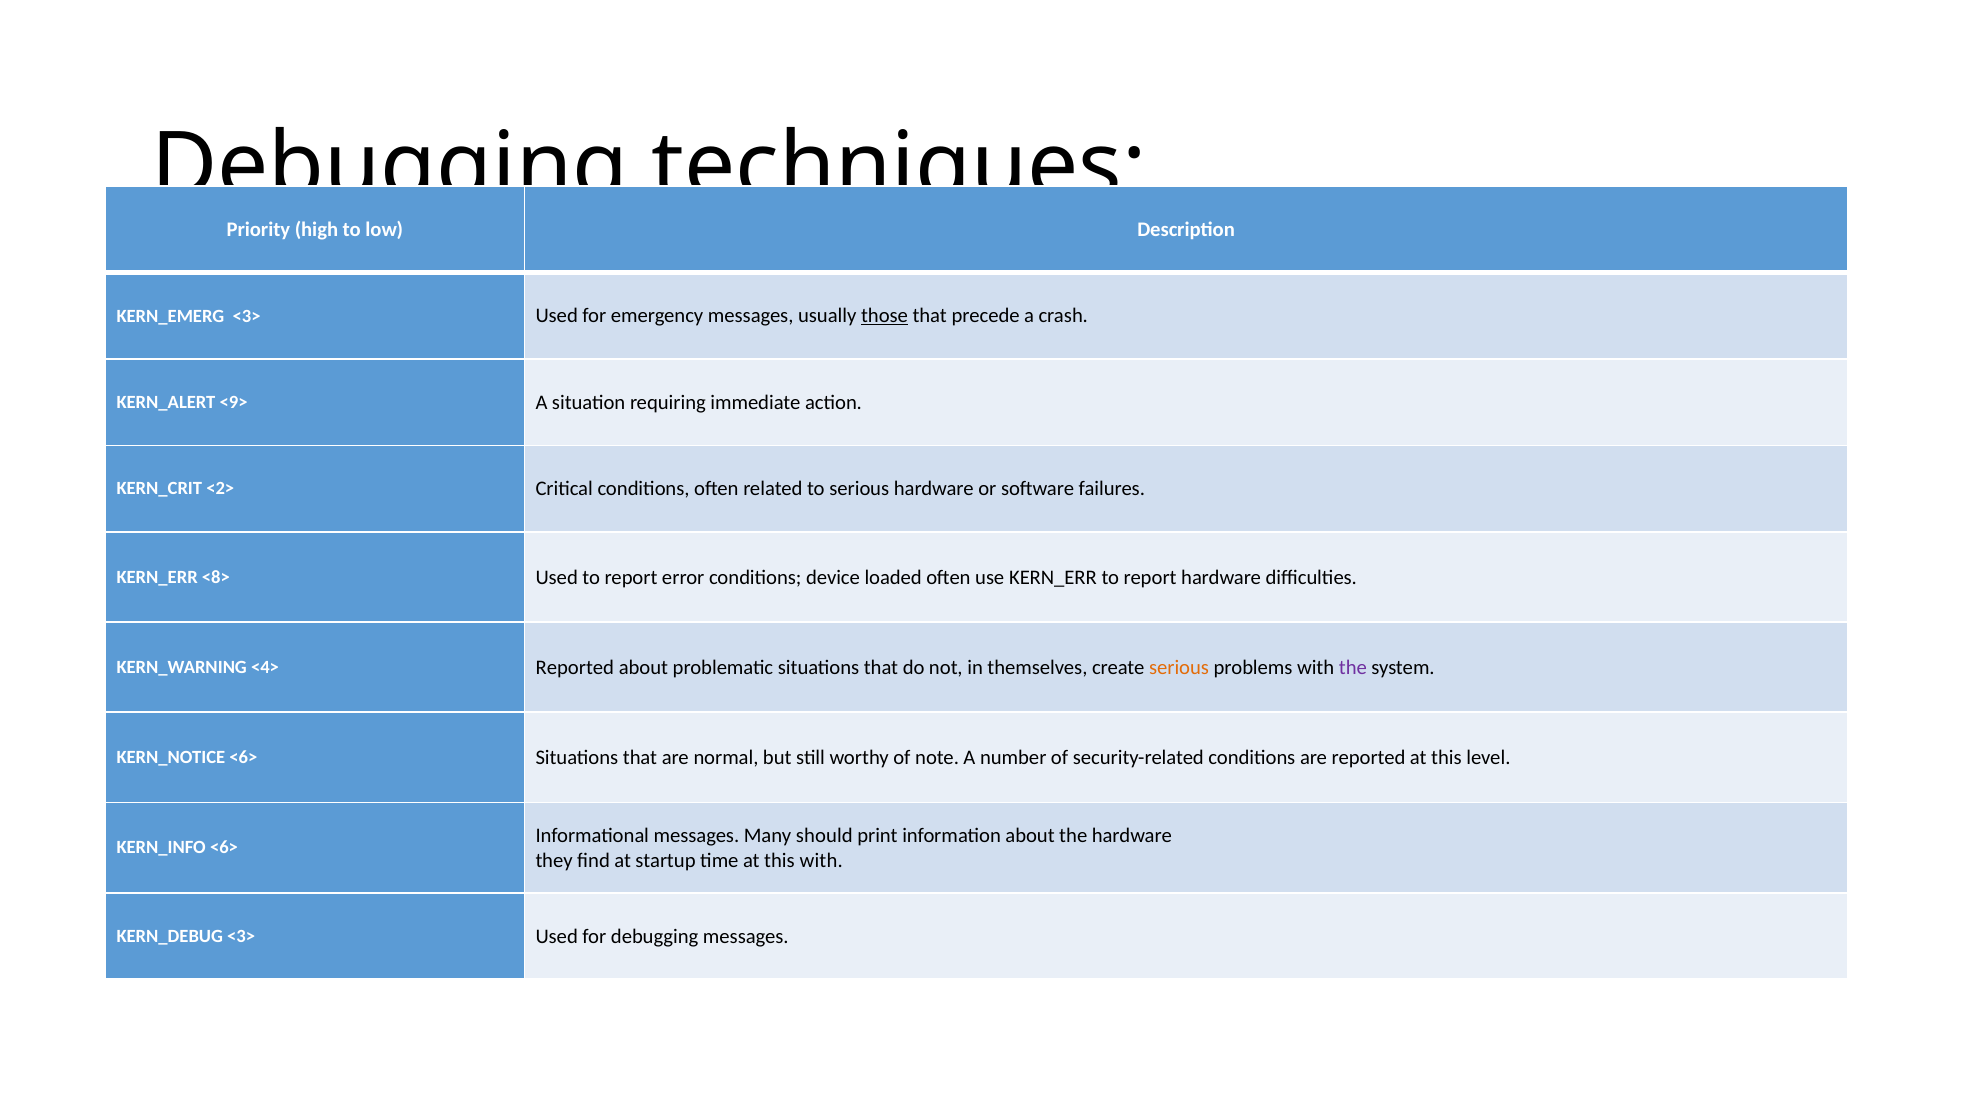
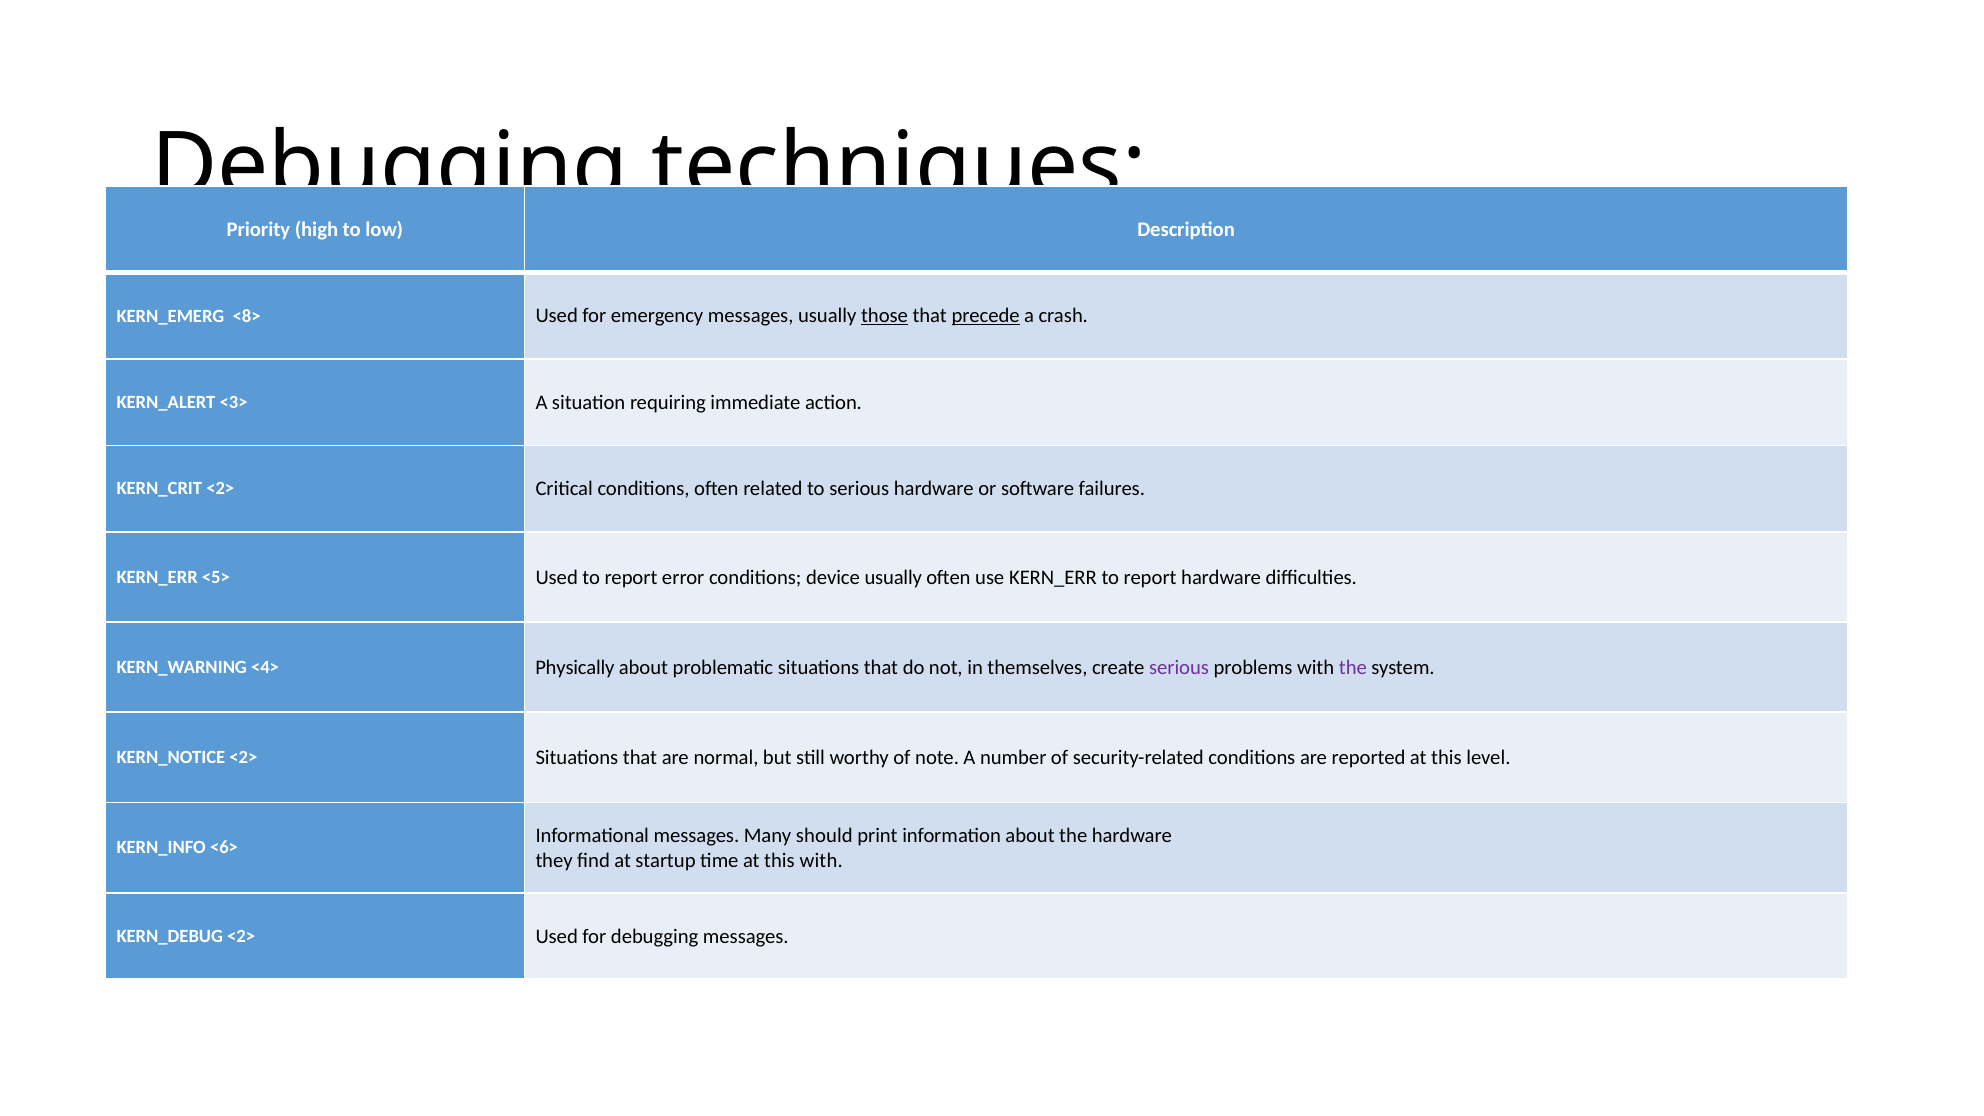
<3>: <3> -> <8> (247, 316)
precede underline: none -> present (986, 316)
<9>: <9> -> <3> (234, 402)
<8>: <8> -> <5> (216, 577)
device loaded: loaded -> usually (893, 577)
<4> Reported: Reported -> Physically (575, 667)
serious colour: orange -> purple (1179, 667)
<6>: <6> -> <2> (243, 758)
<3>: <3> -> <2> (241, 936)
